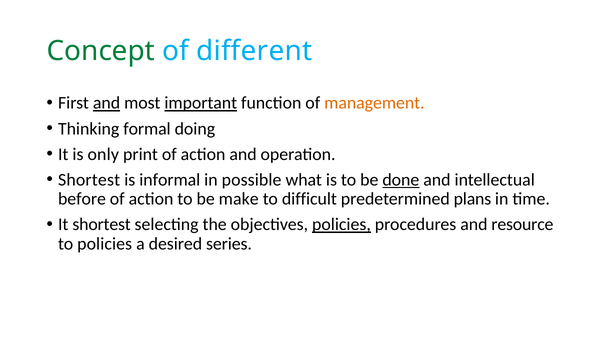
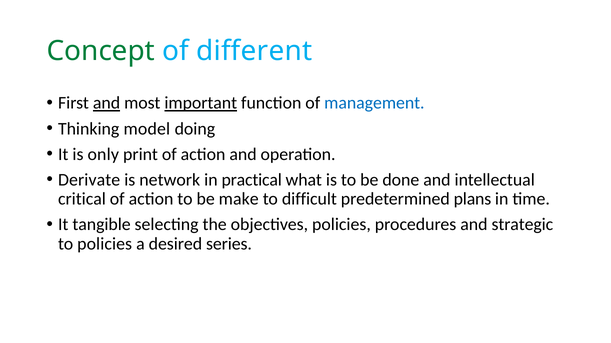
management colour: orange -> blue (374, 103)
formal: formal -> model (147, 129)
Shortest: Shortest -> Derivate (89, 180)
informal: informal -> network (170, 180)
possible: possible -> practical (252, 180)
done underline: present -> none (401, 180)
before: before -> critical (82, 199)
It shortest: shortest -> tangible (102, 225)
policies underline: present -> none (341, 225)
resource: resource -> strategic (522, 225)
